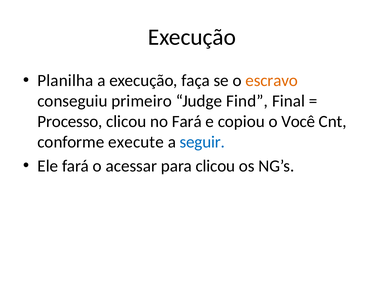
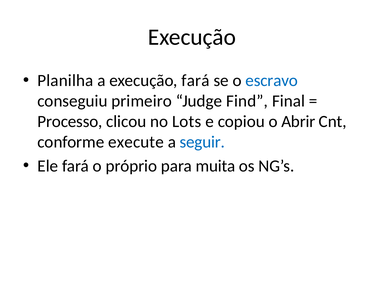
execução faça: faça -> fará (195, 81)
escravo colour: orange -> blue (272, 81)
no Fará: Fará -> Lots (187, 122)
Você: Você -> Abrir (298, 122)
acessar: acessar -> próprio (131, 166)
para clicou: clicou -> muita (215, 166)
